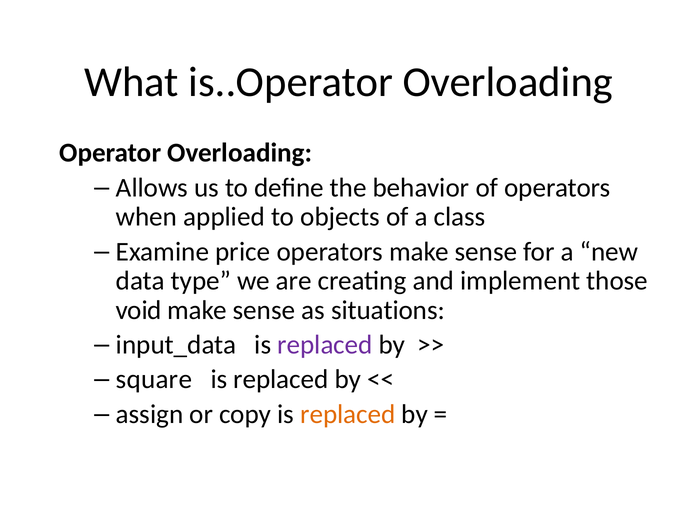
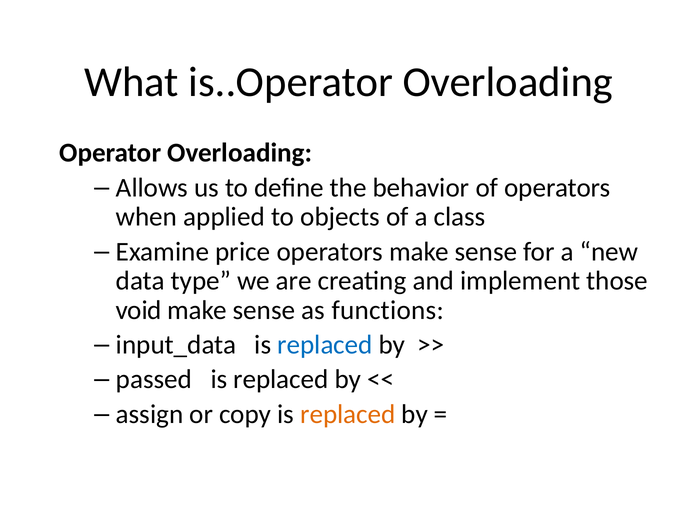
situations: situations -> functions (388, 310)
replaced colour: purple -> blue (325, 345)
square: square -> passed (154, 380)
